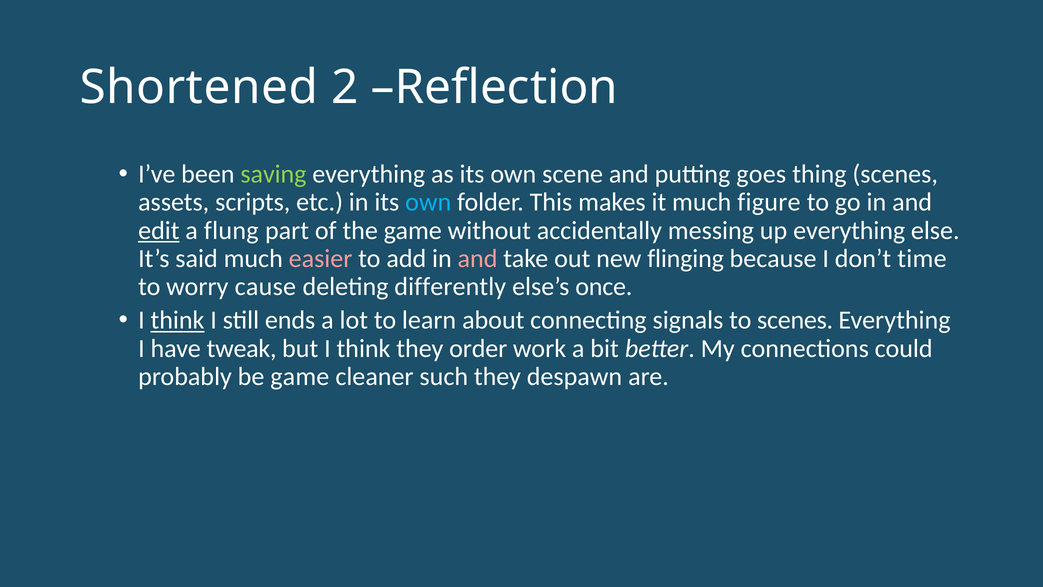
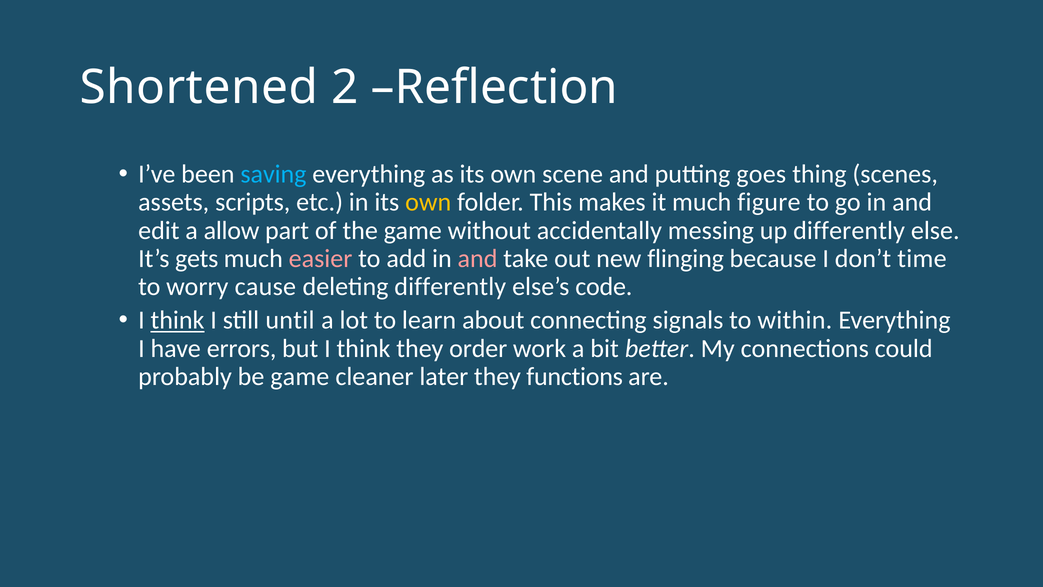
saving colour: light green -> light blue (273, 174)
own colour: light blue -> yellow (428, 202)
edit underline: present -> none (159, 230)
flung: flung -> allow (232, 230)
up everything: everything -> differently (849, 230)
said: said -> gets (197, 258)
once: once -> code (604, 287)
ends: ends -> until (290, 320)
to scenes: scenes -> within (795, 320)
tweak: tweak -> errors (242, 348)
such: such -> later (444, 376)
despawn: despawn -> functions (575, 376)
